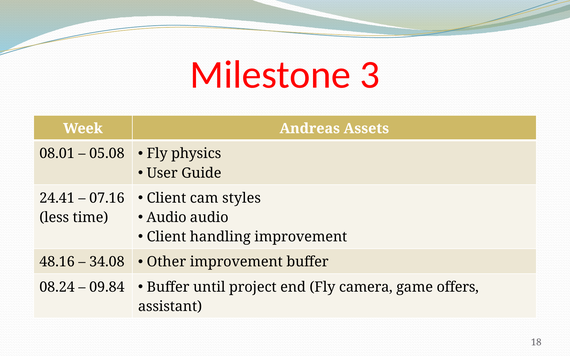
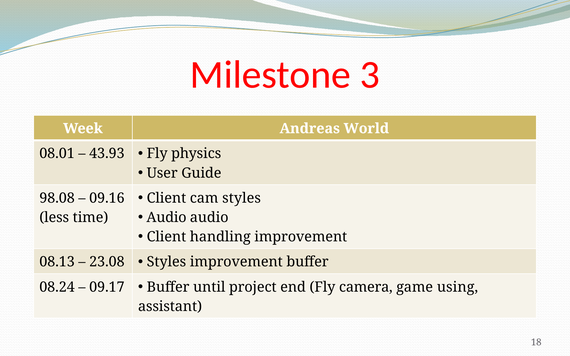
Assets: Assets -> World (366, 129)
05.08: 05.08 -> 43.93 (107, 154)
24.41: 24.41 -> 98.08 (57, 198)
07.16: 07.16 -> 09.16 (107, 198)
48.16: 48.16 -> 08.13 (57, 262)
34.08: 34.08 -> 23.08 (107, 262)
Other: Other -> Styles (166, 262)
09.84: 09.84 -> 09.17 (107, 287)
offers: offers -> using (458, 287)
